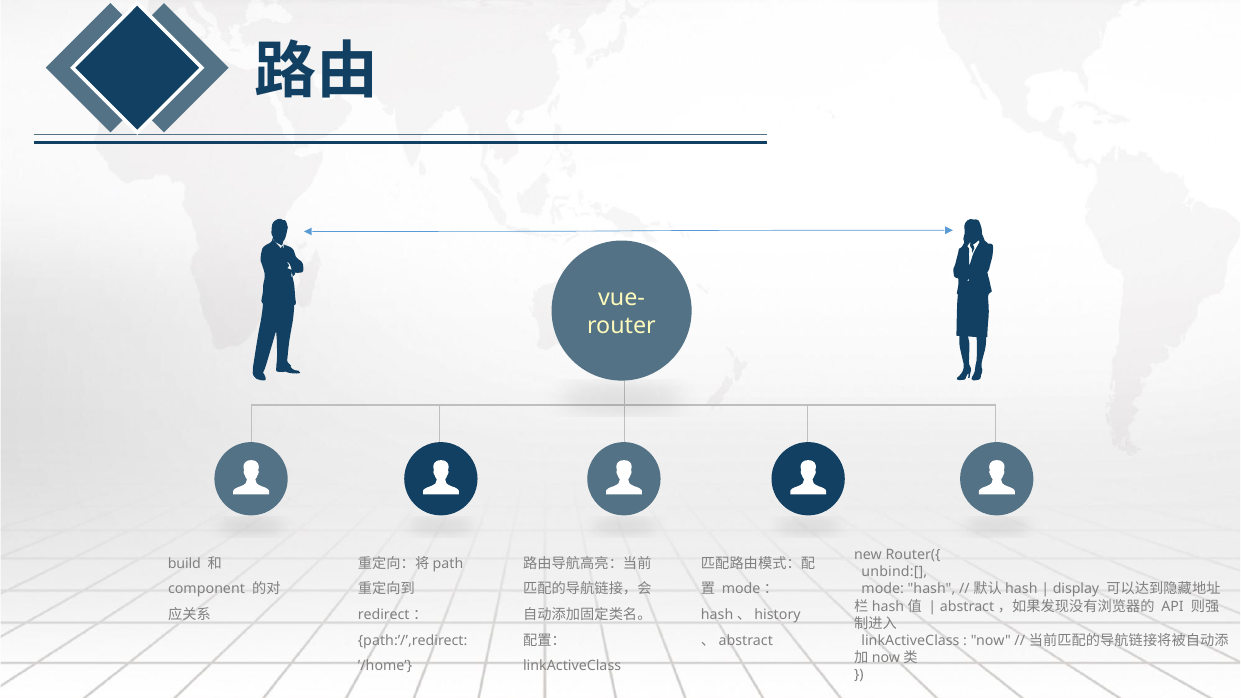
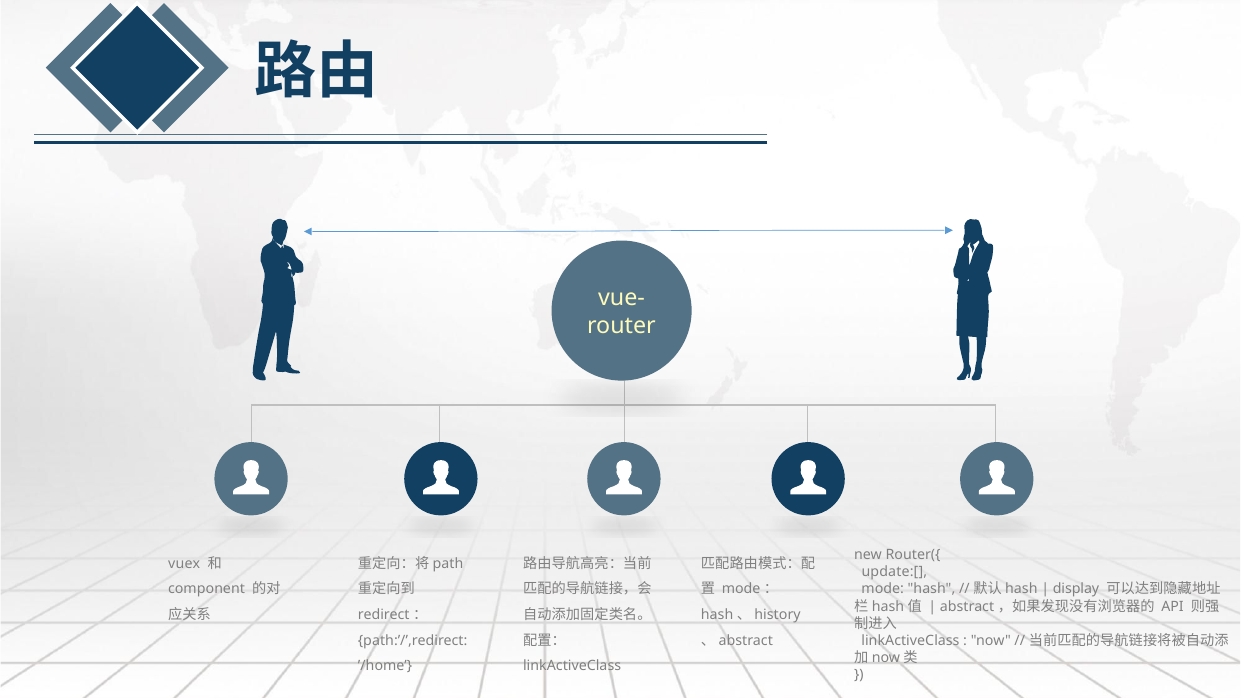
build: build -> vuex (184, 564)
unbind:[: unbind:[ -> update:[ (894, 572)
